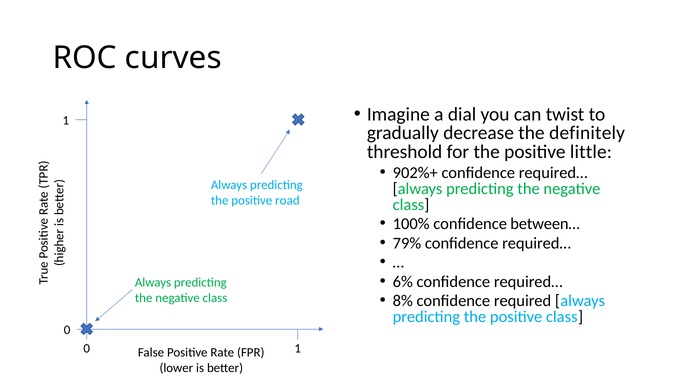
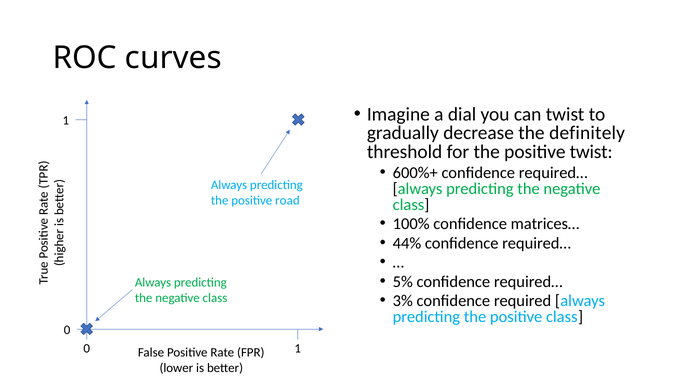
positive little: little -> twist (591, 152)
902%+: 902%+ -> 600%+ (415, 173)
between…: between… -> matrices… (545, 224)
79%: 79% -> 44% (407, 243)
6%: 6% -> 5% (403, 282)
8%: 8% -> 3% (403, 301)
